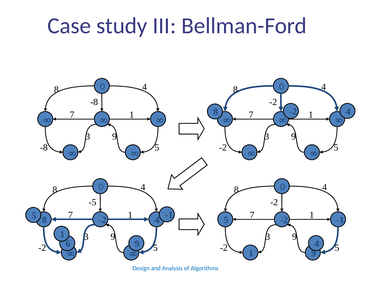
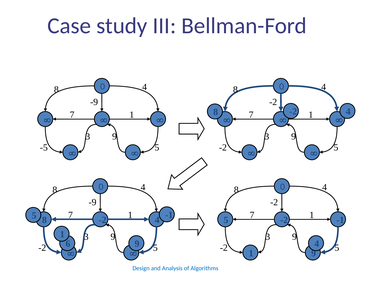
-8: -8 -> -9 (94, 102)
-8: -8 -> -5 (44, 148)
-5: -5 -> -9 (93, 203)
